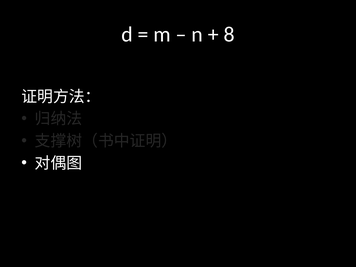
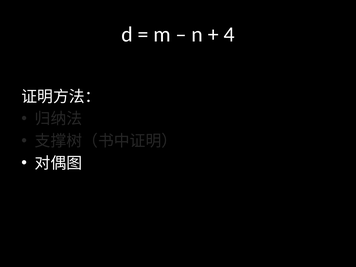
8: 8 -> 4 (229, 34)
